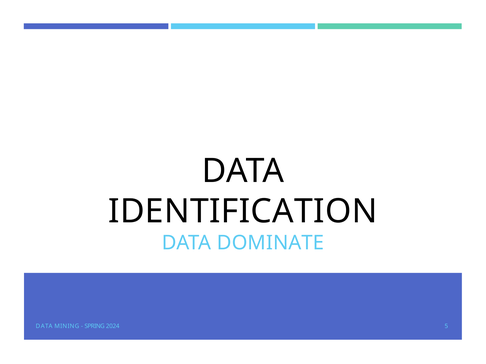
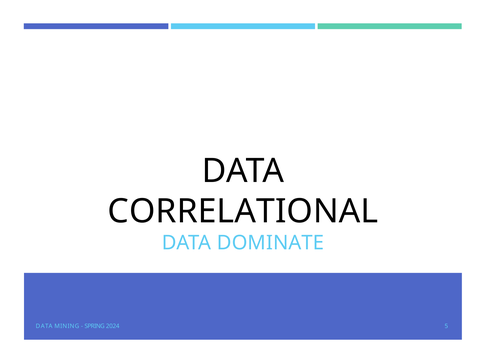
IDENTIFICATION: IDENTIFICATION -> CORRELATIONAL (243, 212)
